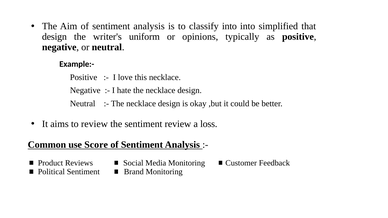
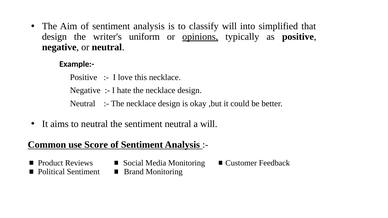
classify into: into -> will (229, 26)
opinions underline: none -> present (200, 37)
to review: review -> neutral (94, 124)
sentiment review: review -> neutral (178, 124)
a loss: loss -> will (209, 124)
